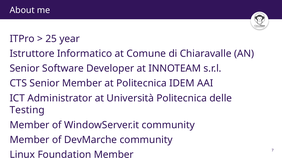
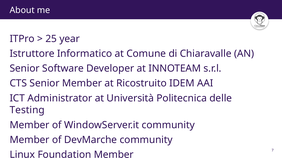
at Politecnica: Politecnica -> Ricostruito (142, 84)
